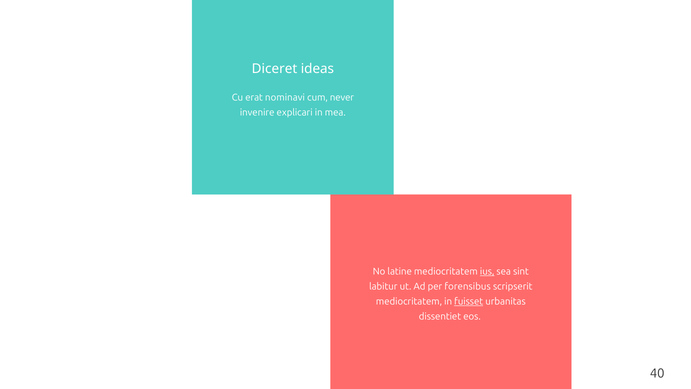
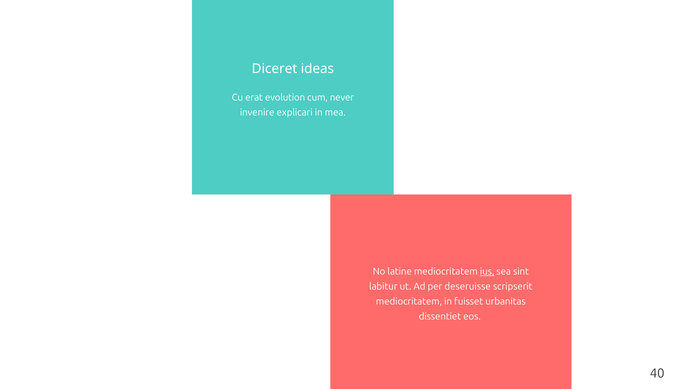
nominavi: nominavi -> evolution (285, 98)
forensibus: forensibus -> deseruisse (468, 286)
fuisset underline: present -> none (469, 301)
